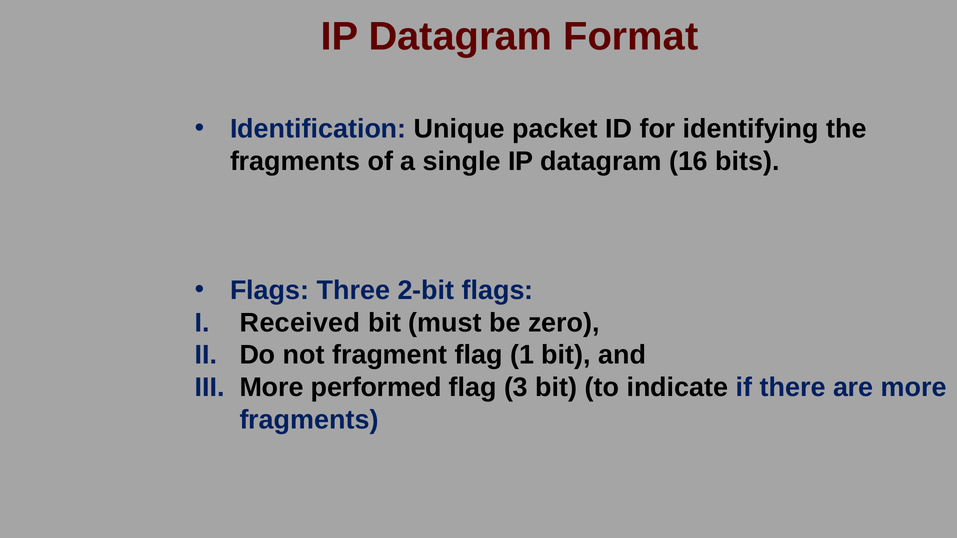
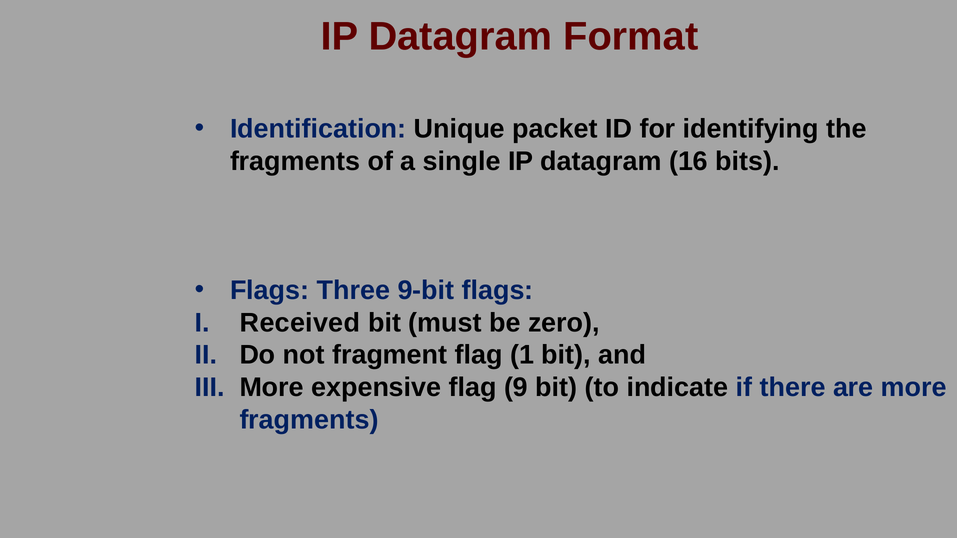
2-bit: 2-bit -> 9-bit (426, 291)
performed: performed -> expensive (376, 388)
3: 3 -> 9 (516, 388)
